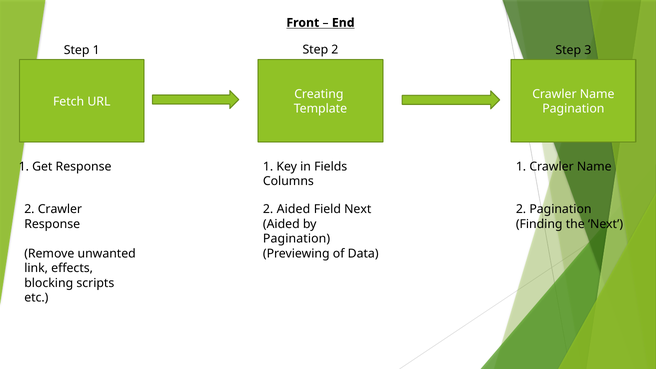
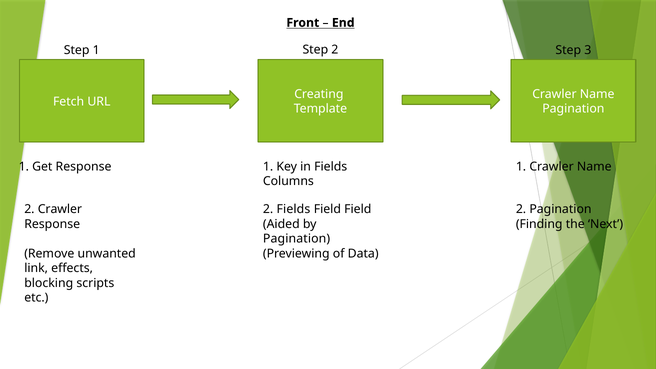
2 Aided: Aided -> Fields (293, 209)
Field Next: Next -> Field (358, 209)
